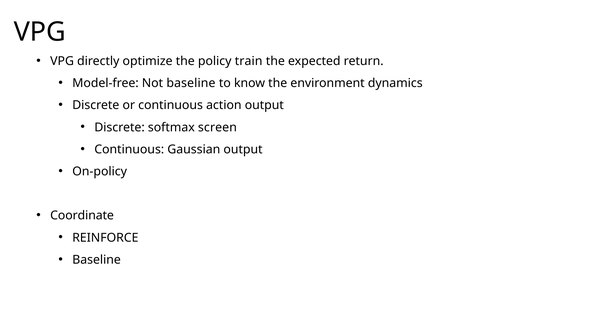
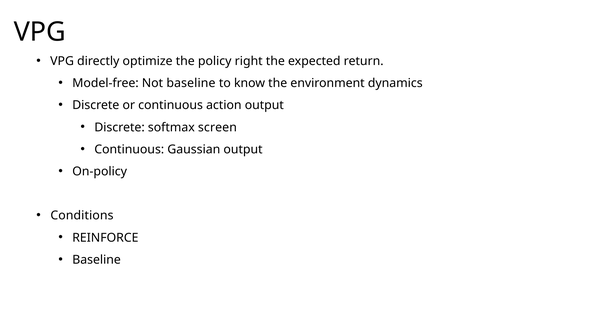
train: train -> right (249, 61)
Coordinate: Coordinate -> Conditions (82, 216)
